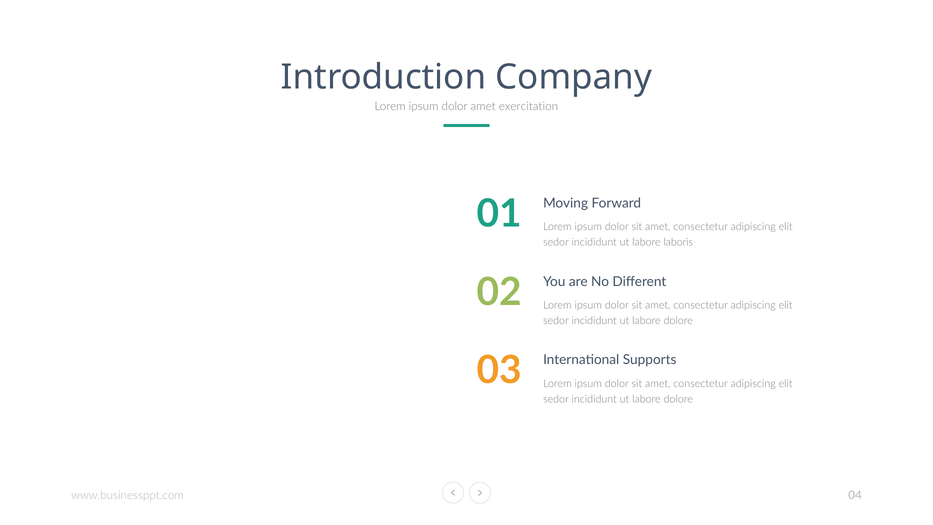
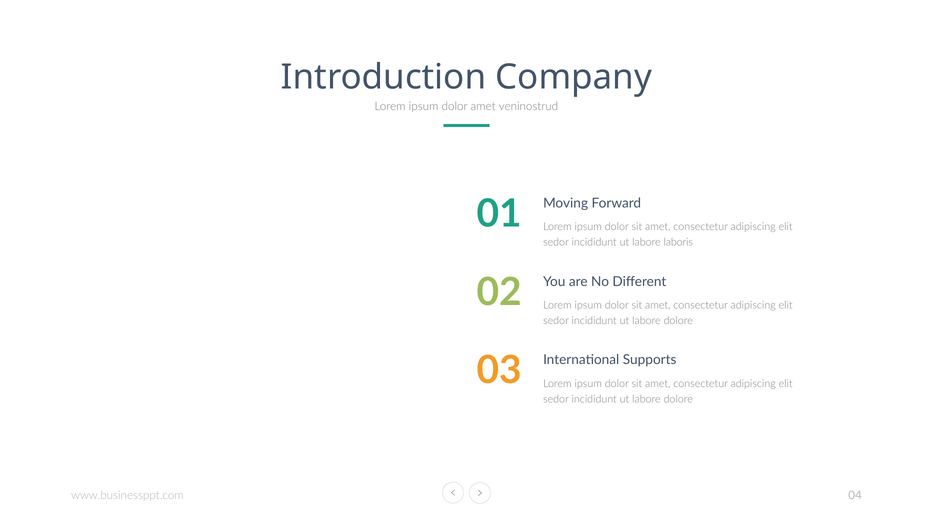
exercitation: exercitation -> veninostrud (528, 106)
